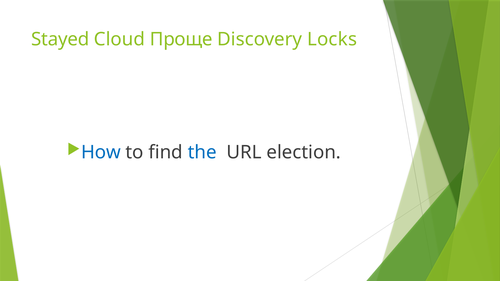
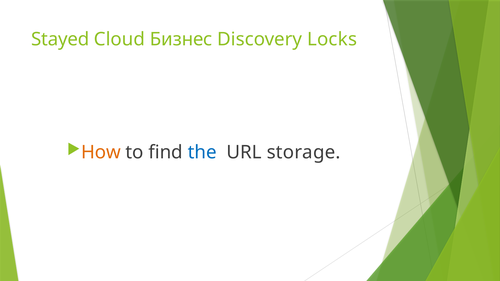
Проще: Проще -> Бизнес (181, 39)
How colour: blue -> orange (101, 152)
election: election -> storage (304, 152)
